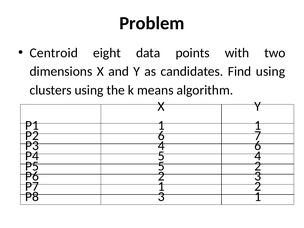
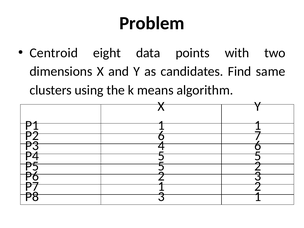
Find using: using -> same (271, 71)
5 4: 4 -> 5 (258, 156)
